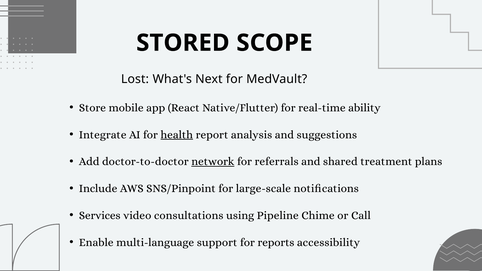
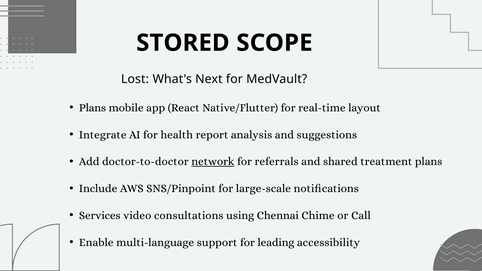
Store: Store -> Plans (92, 108)
ability: ability -> layout (364, 108)
health underline: present -> none (177, 135)
Pipeline: Pipeline -> Chennai (278, 216)
reports: reports -> leading (276, 243)
